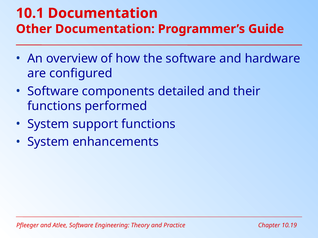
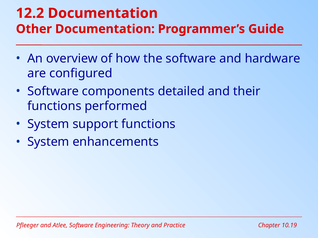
10.1: 10.1 -> 12.2 (30, 13)
